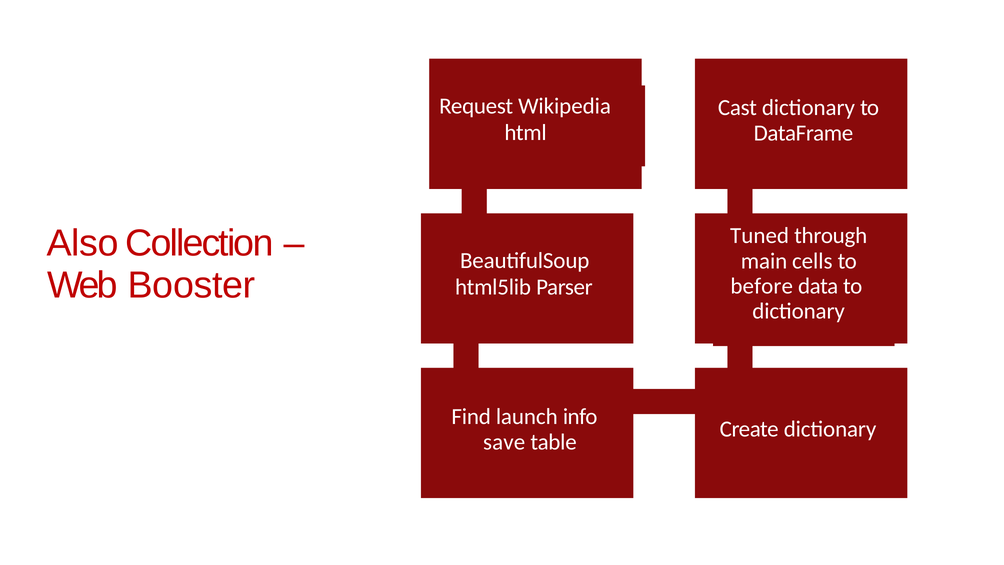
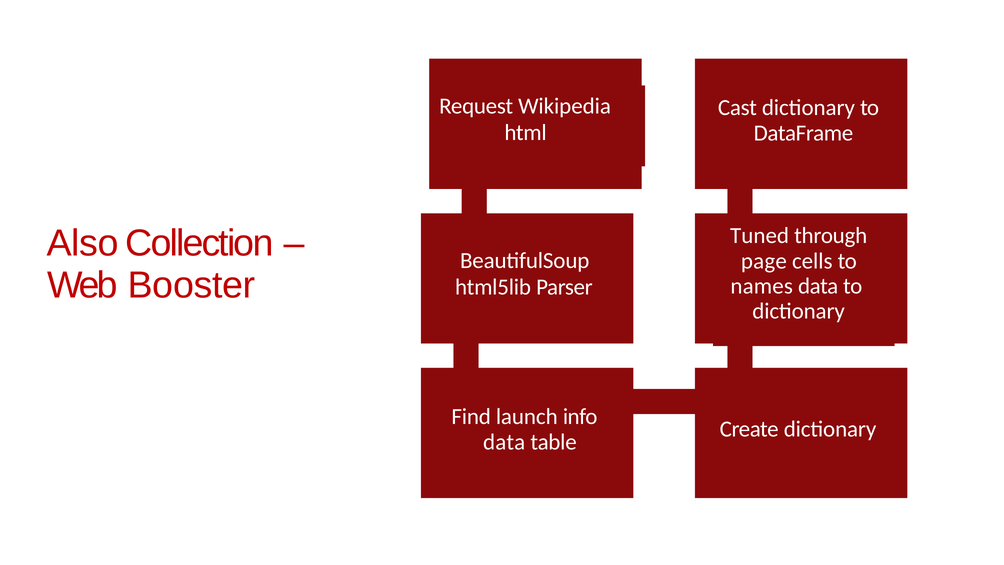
main: main -> page (764, 261)
before: before -> names (762, 286)
save: save -> data (504, 442)
